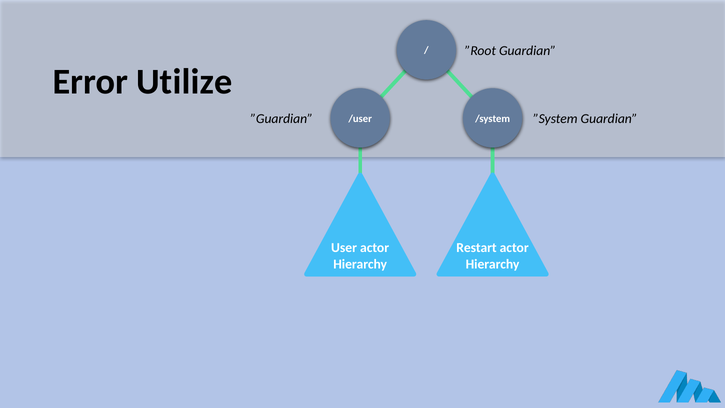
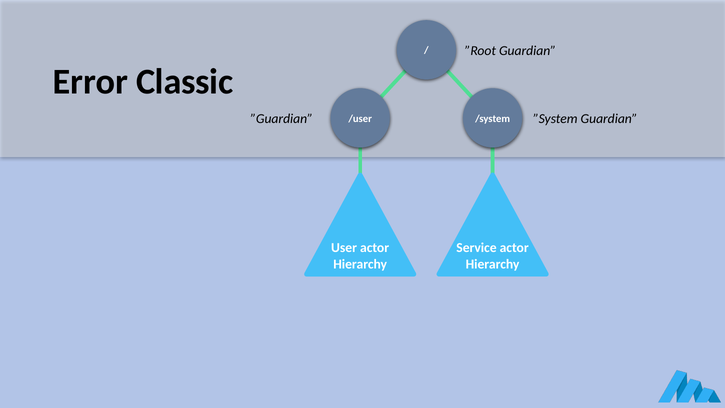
Utilize: Utilize -> Classic (185, 82)
Restart: Restart -> Service (476, 248)
